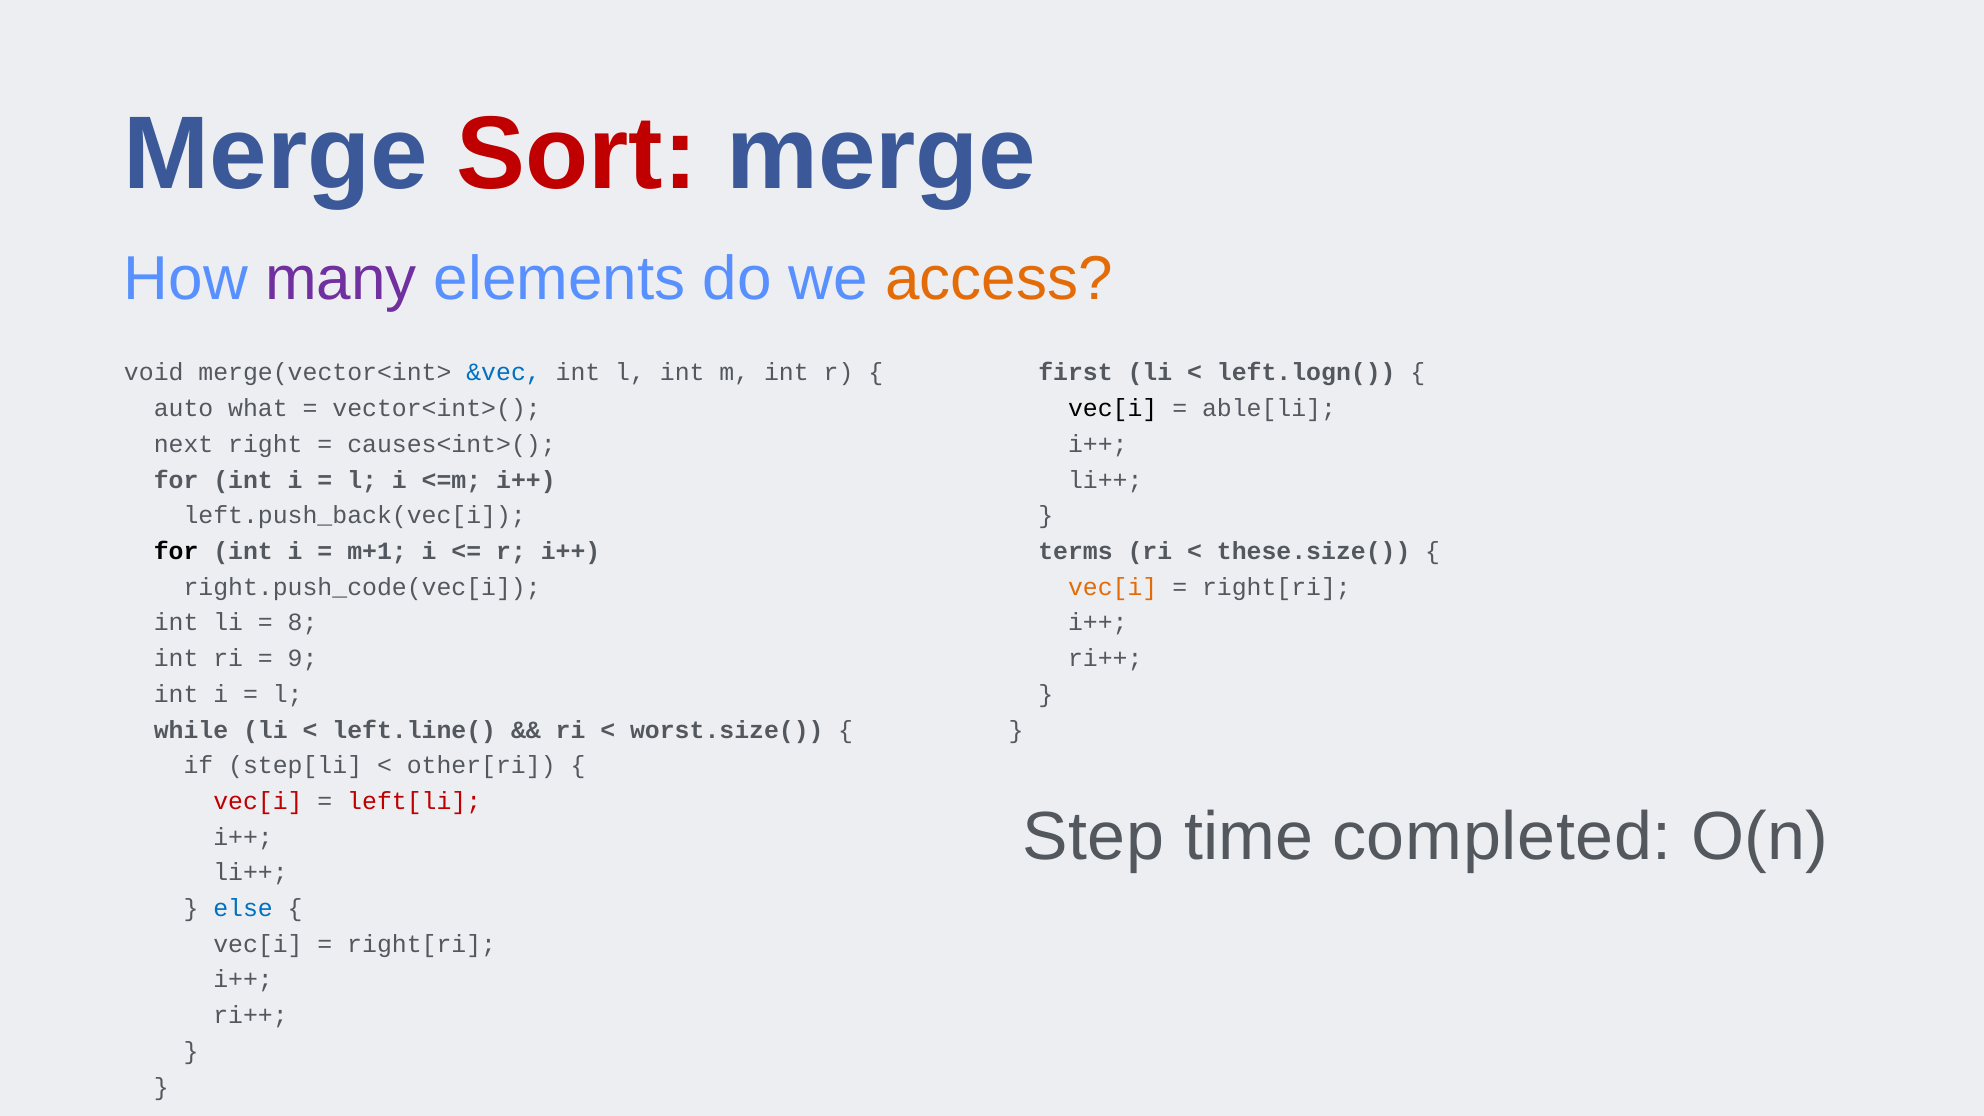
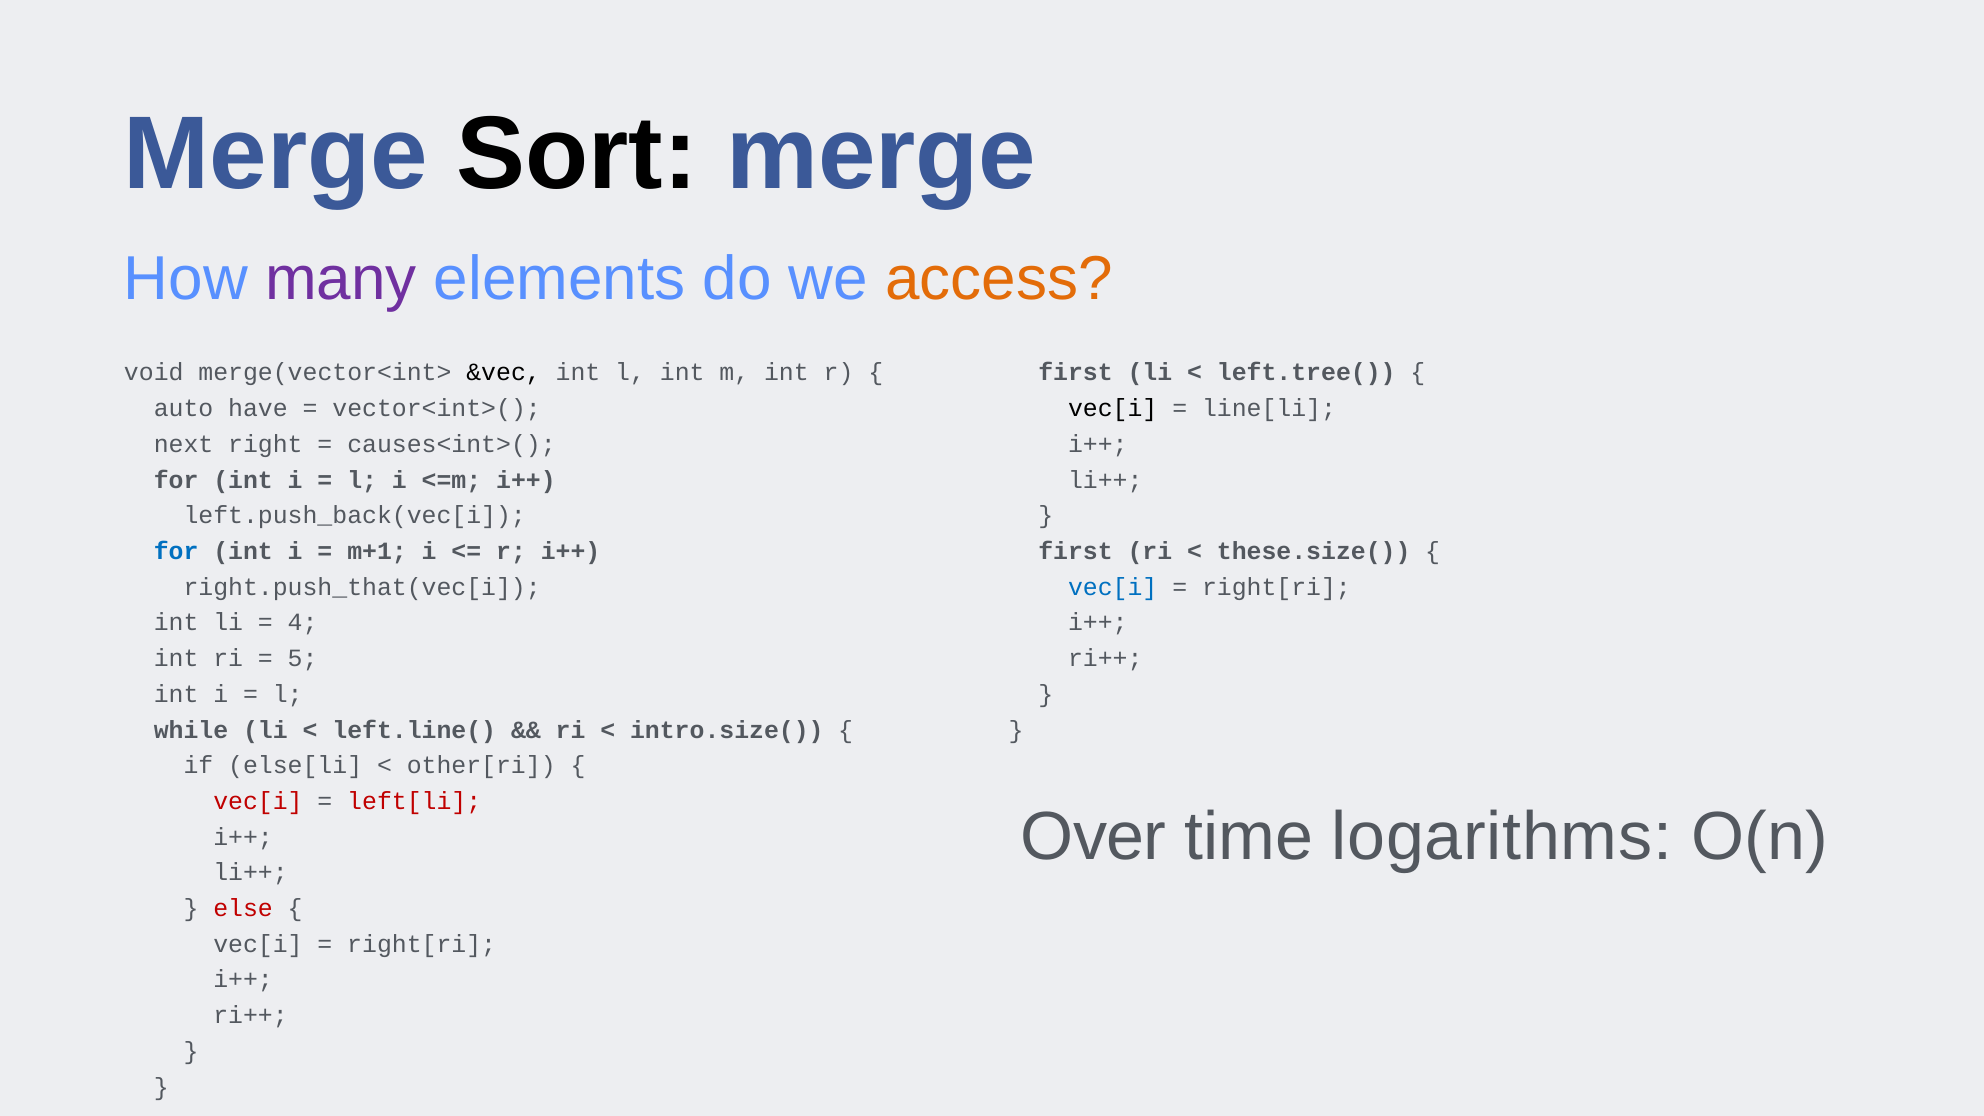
Sort colour: red -> black (577, 154)
&vec colour: blue -> black (504, 373)
left.logn(: left.logn( -> left.tree( (1306, 373)
what: what -> have (258, 408)
able[li: able[li -> line[li (1269, 408)
for colour: black -> blue (176, 551)
terms: terms -> first (1076, 551)
right.push_code(vec[i: right.push_code(vec[i -> right.push_that(vec[i (362, 587)
vec[i colour: orange -> blue (1113, 587)
8: 8 -> 4 (303, 623)
9: 9 -> 5 (303, 658)
worst.size(: worst.size( -> intro.size( (727, 730)
step[li: step[li -> else[li (295, 766)
Step: Step -> Over (1094, 837)
completed: completed -> logarithms (1502, 837)
else colour: blue -> red (243, 908)
